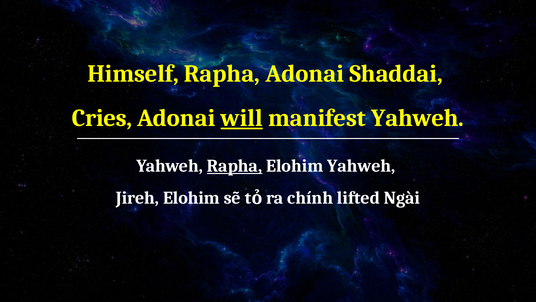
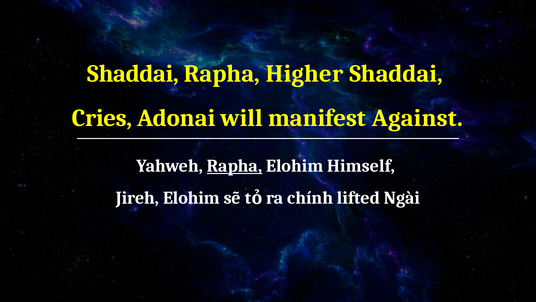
Himself: Himself -> Shaddai (133, 74)
Rapha Adonai: Adonai -> Higher (305, 74)
will underline: present -> none (242, 118)
manifest Yahweh: Yahweh -> Against (417, 118)
Elohim Yahweh: Yahweh -> Himself (361, 166)
